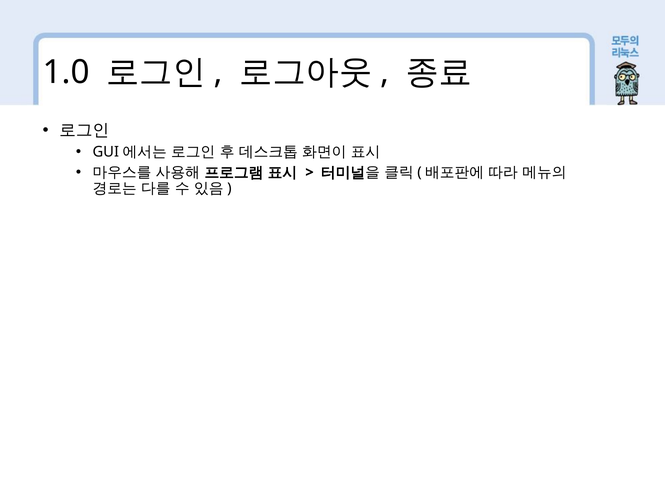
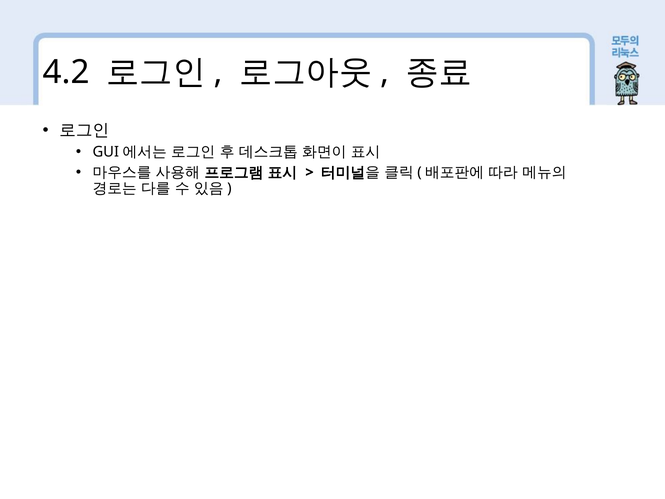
1.0: 1.0 -> 4.2 (66, 72)
